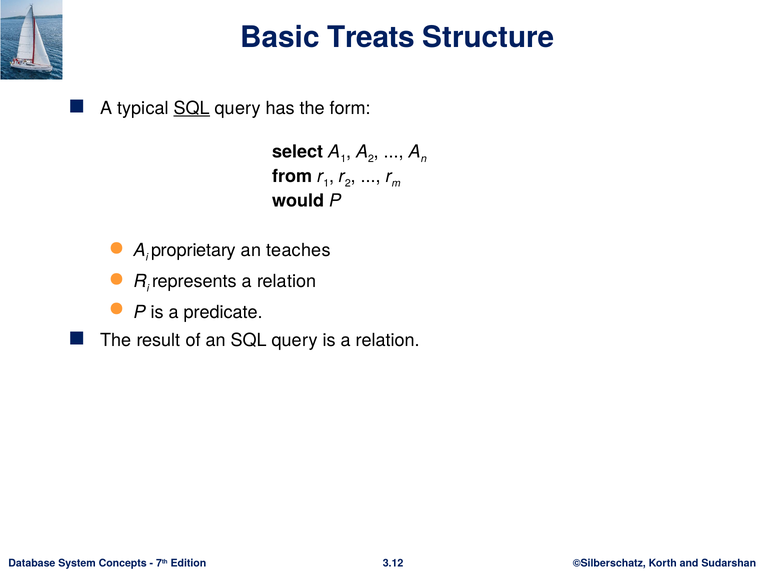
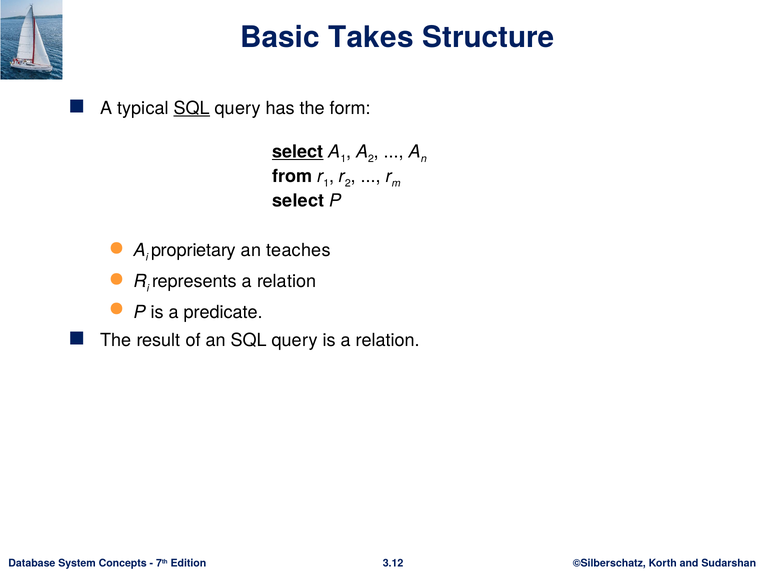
Treats: Treats -> Takes (371, 37)
select underline: none -> present (298, 152)
would: would -> select (298, 201)
